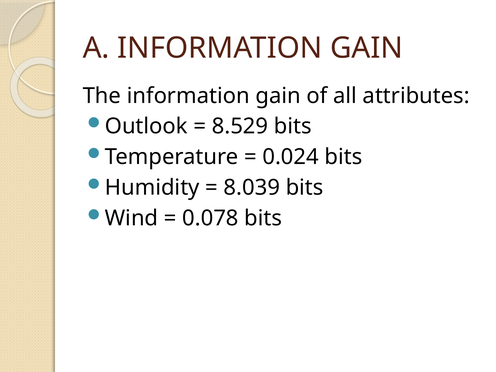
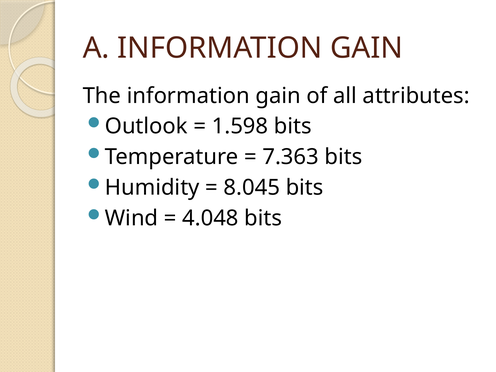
8.529: 8.529 -> 1.598 (240, 126)
0.024: 0.024 -> 7.363 (291, 157)
8.039: 8.039 -> 8.045 (252, 188)
0.078: 0.078 -> 4.048 (210, 218)
